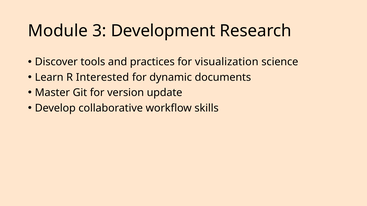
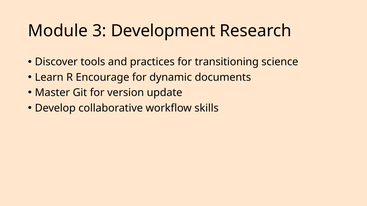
visualization: visualization -> transitioning (227, 62)
Interested: Interested -> Encourage (103, 77)
